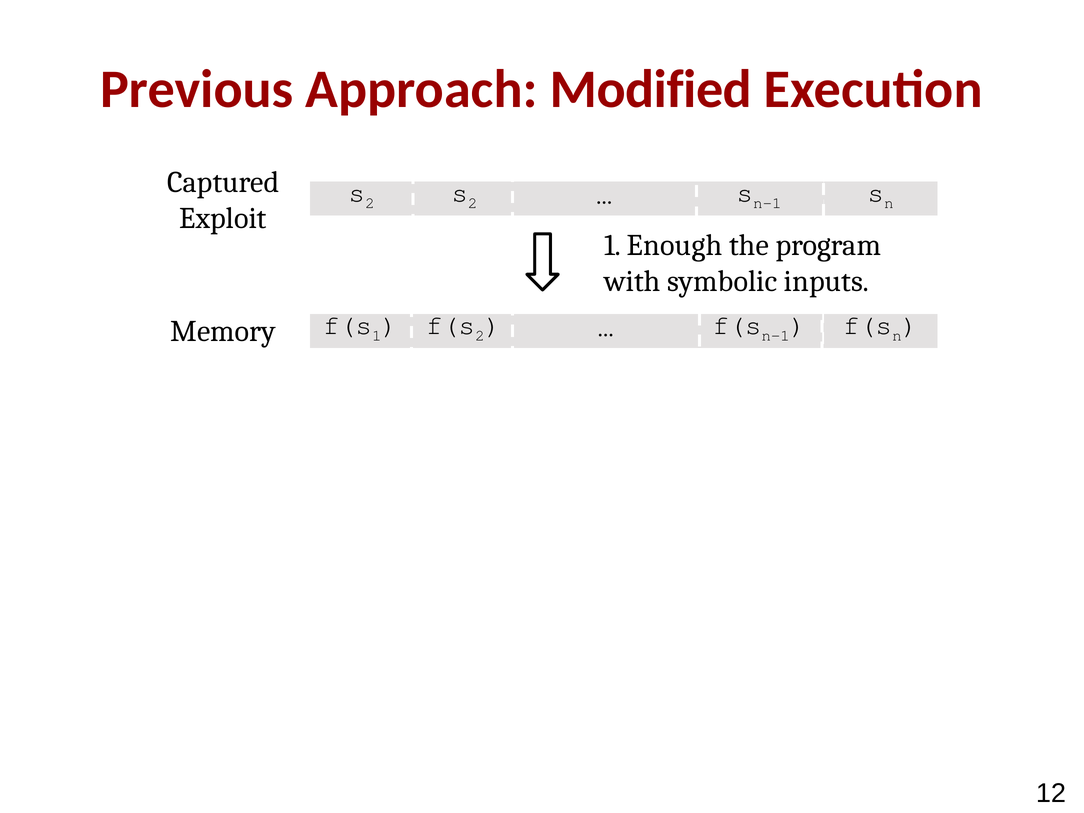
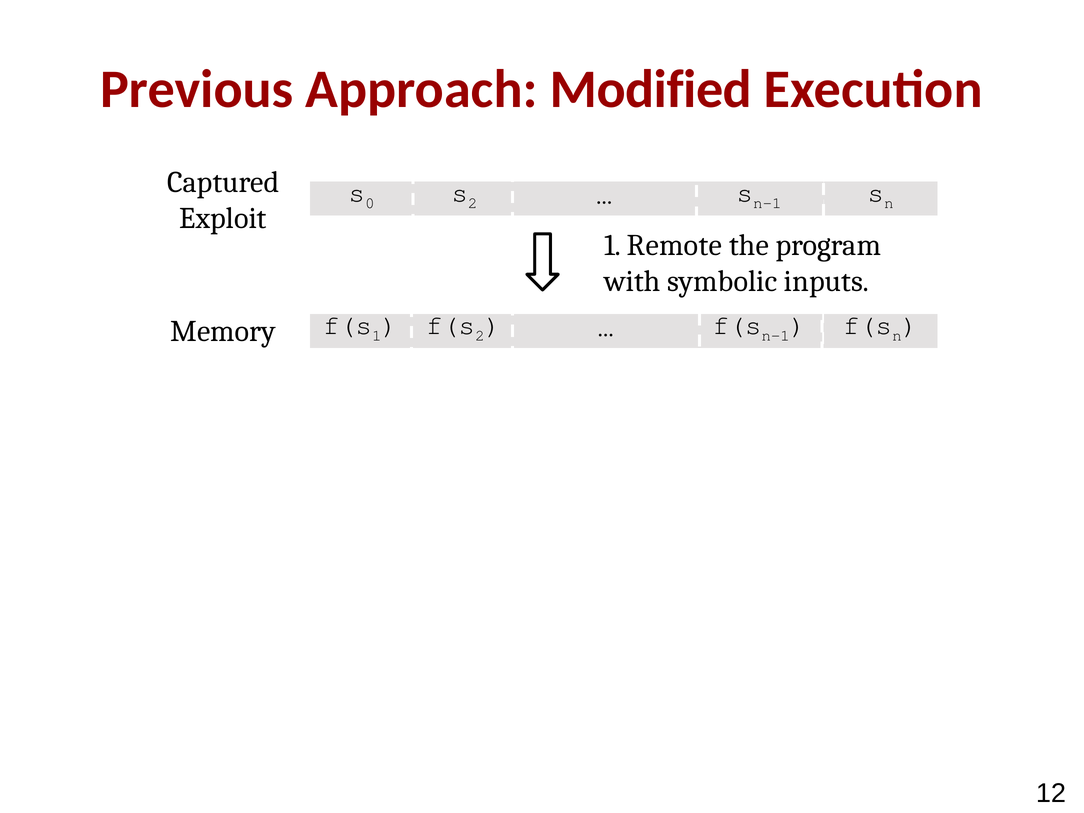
2: 2 -> 0 (370, 203)
Enough: Enough -> Remote (674, 245)
